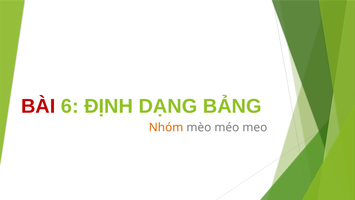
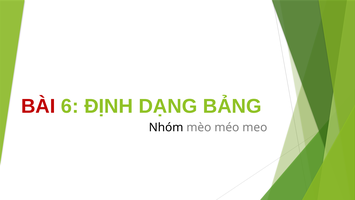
Nhóm colour: orange -> black (166, 127)
